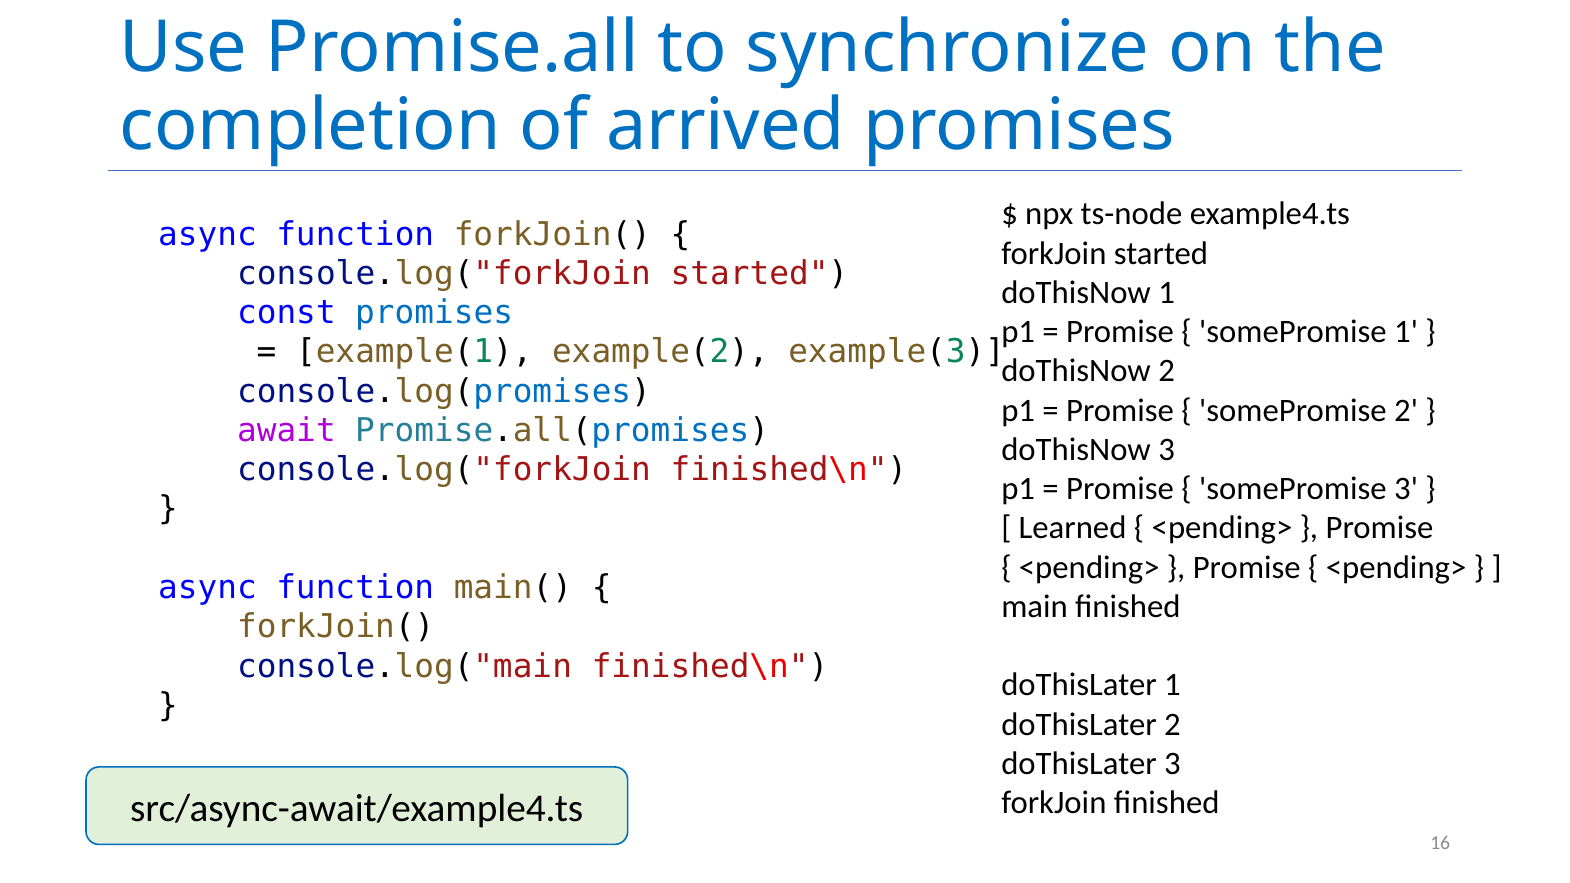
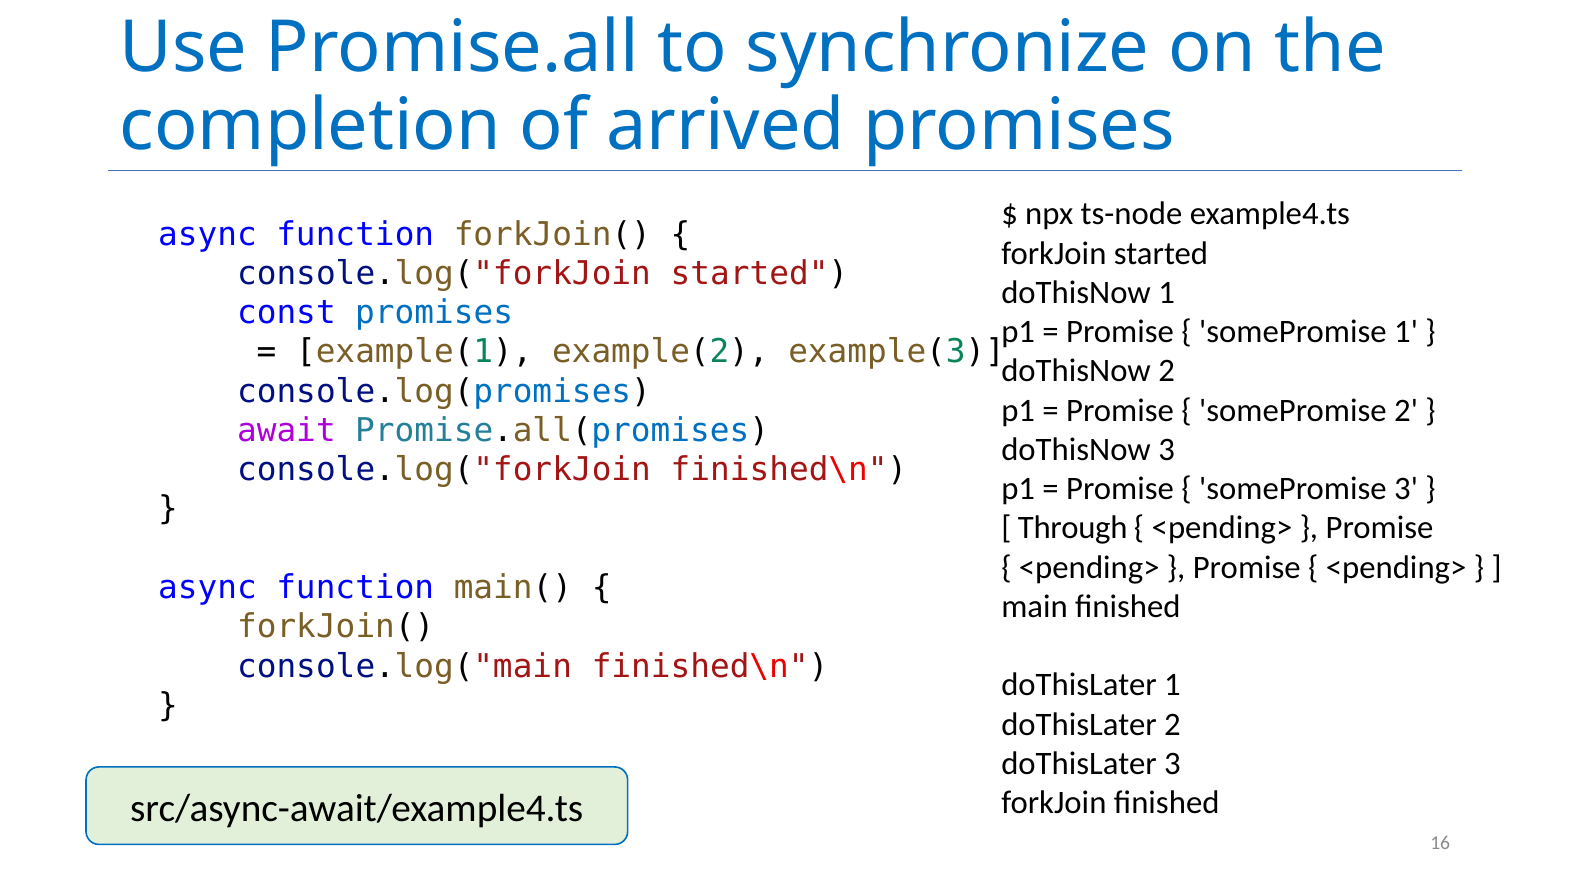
Learned: Learned -> Through (1073, 528)
